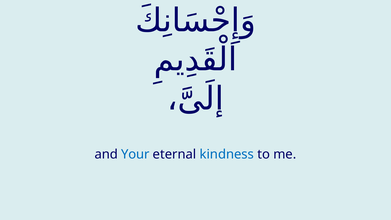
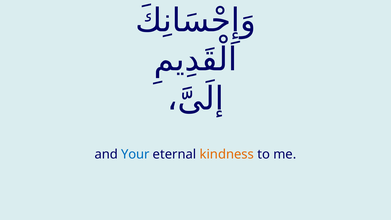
kindness colour: blue -> orange (227, 154)
